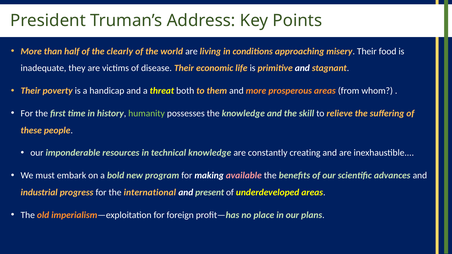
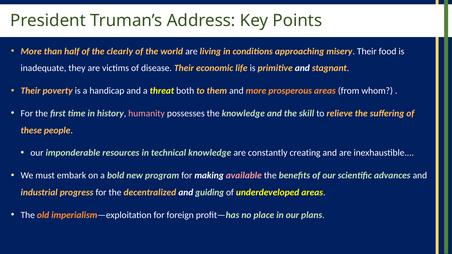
humanity colour: light green -> pink (147, 113)
international: international -> decentralized (150, 193)
present: present -> guiding (210, 193)
